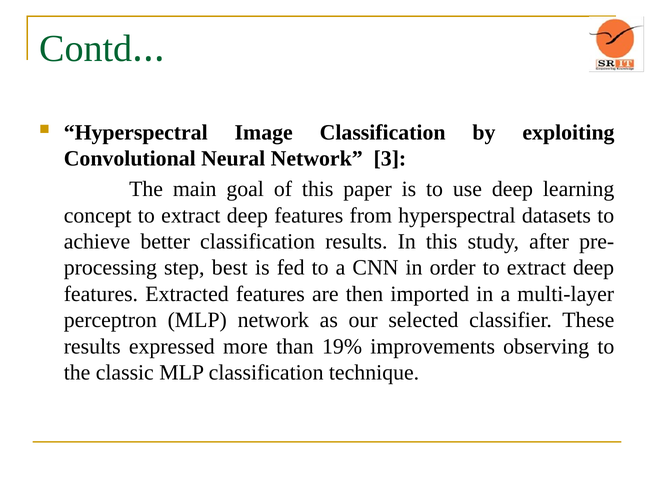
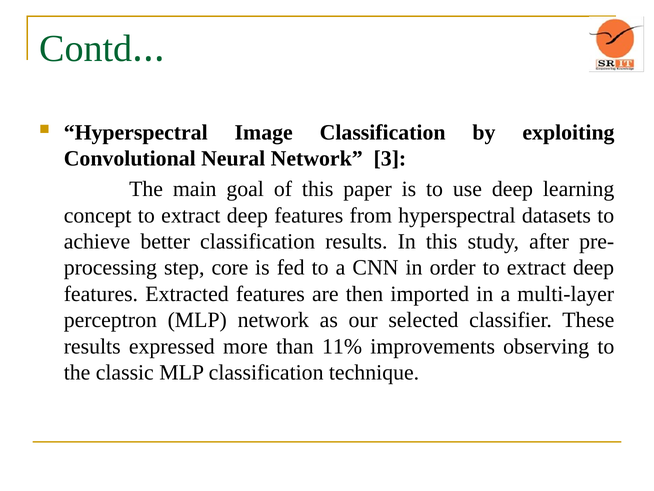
best: best -> core (230, 267)
19%: 19% -> 11% (342, 346)
